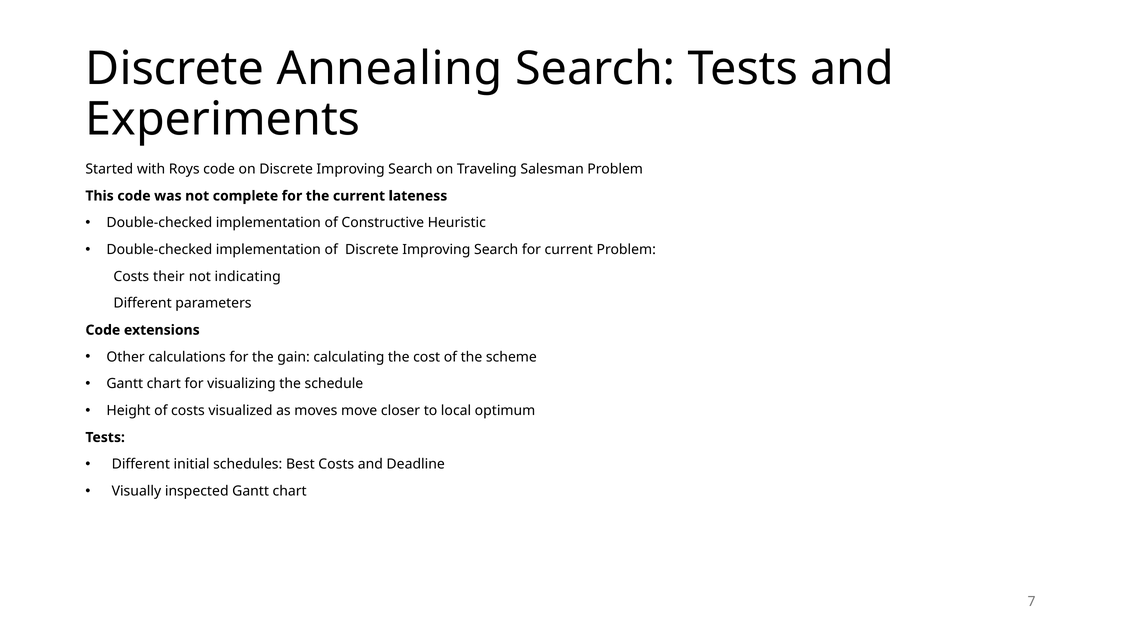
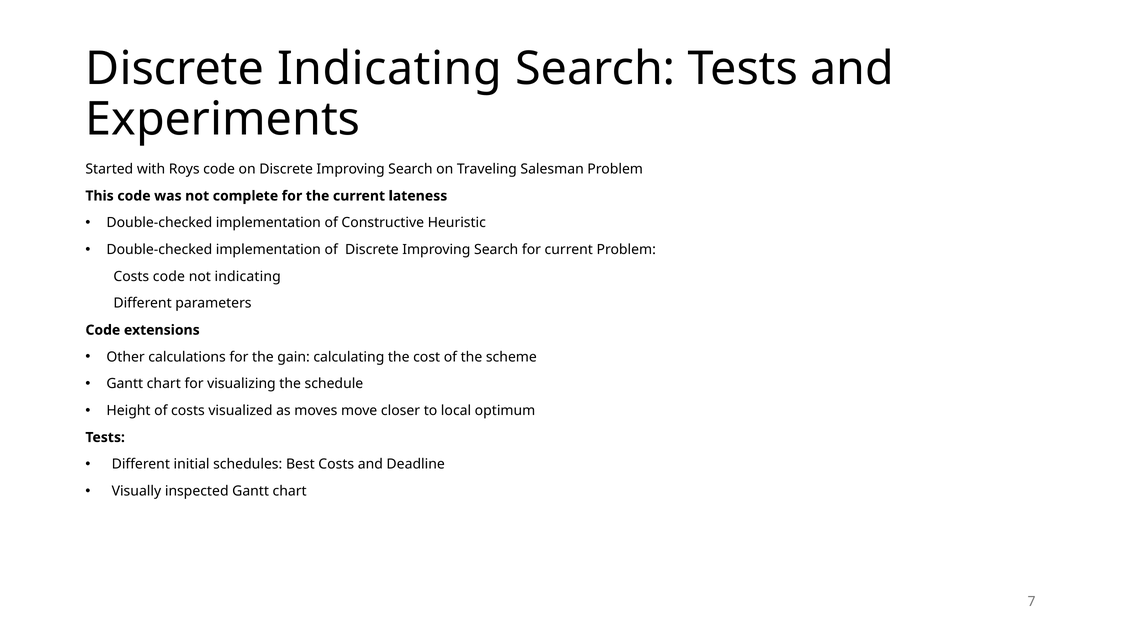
Discrete Annealing: Annealing -> Indicating (389, 69)
Costs their: their -> code (169, 276)
